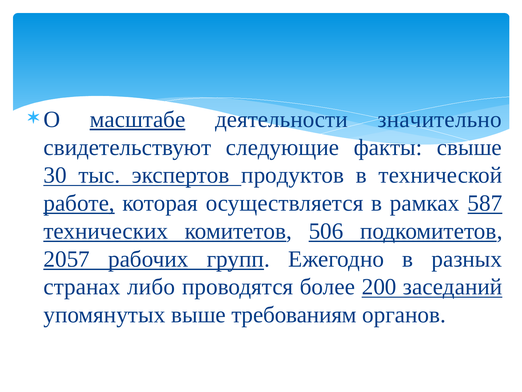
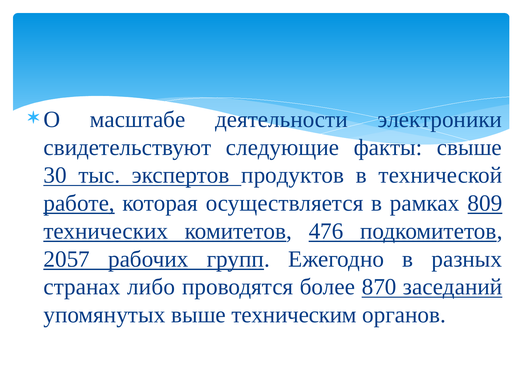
масштабе underline: present -> none (138, 119)
значительно: значительно -> электроники (440, 119)
587: 587 -> 809 (485, 203)
506: 506 -> 476 (326, 231)
200: 200 -> 870 (379, 287)
требованиям: требованиям -> техническим (294, 314)
